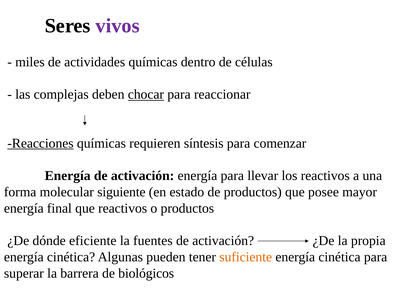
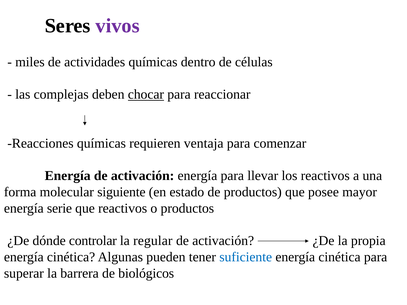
Reacciones underline: present -> none (40, 143)
síntesis: síntesis -> ventaja (204, 143)
final: final -> serie (59, 208)
eficiente: eficiente -> controlar (93, 241)
fuentes: fuentes -> regular (153, 241)
suficiente colour: orange -> blue (246, 257)
